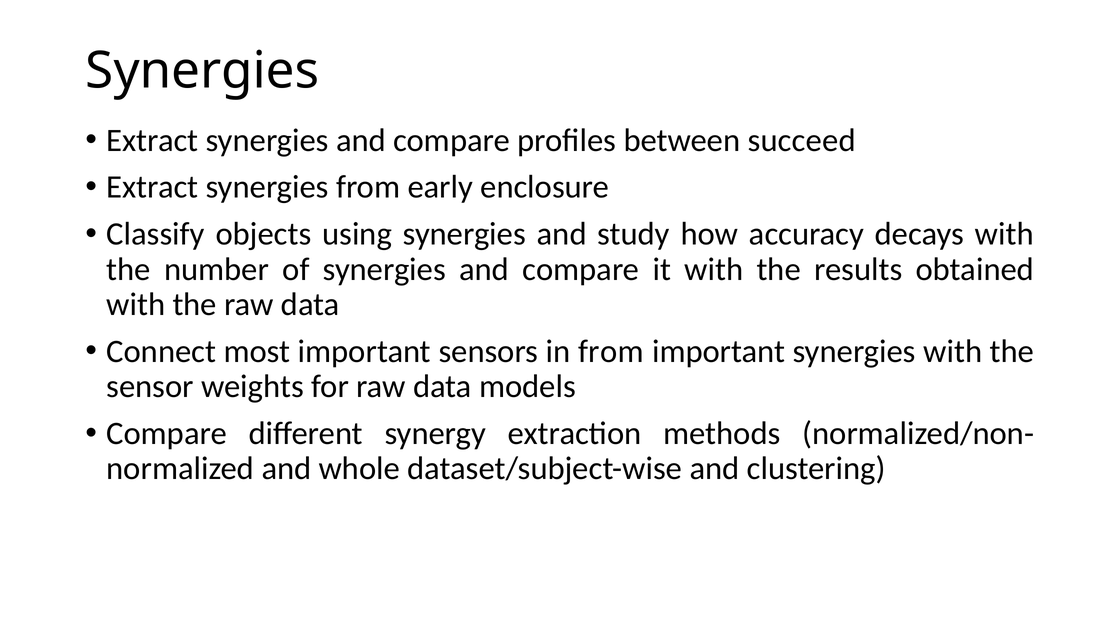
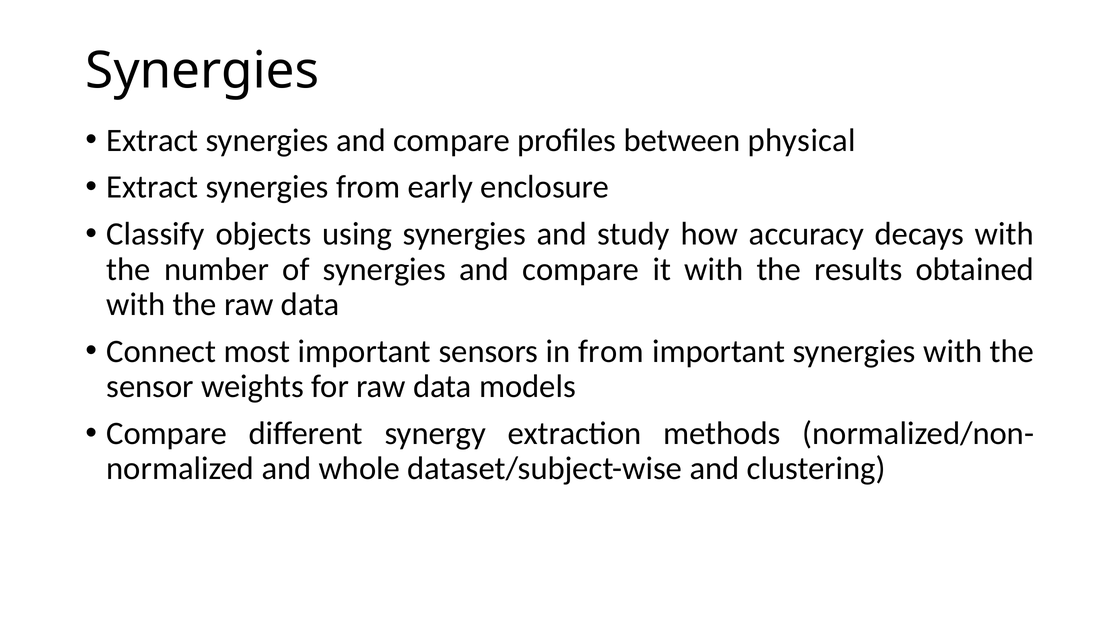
succeed: succeed -> physical (802, 140)
